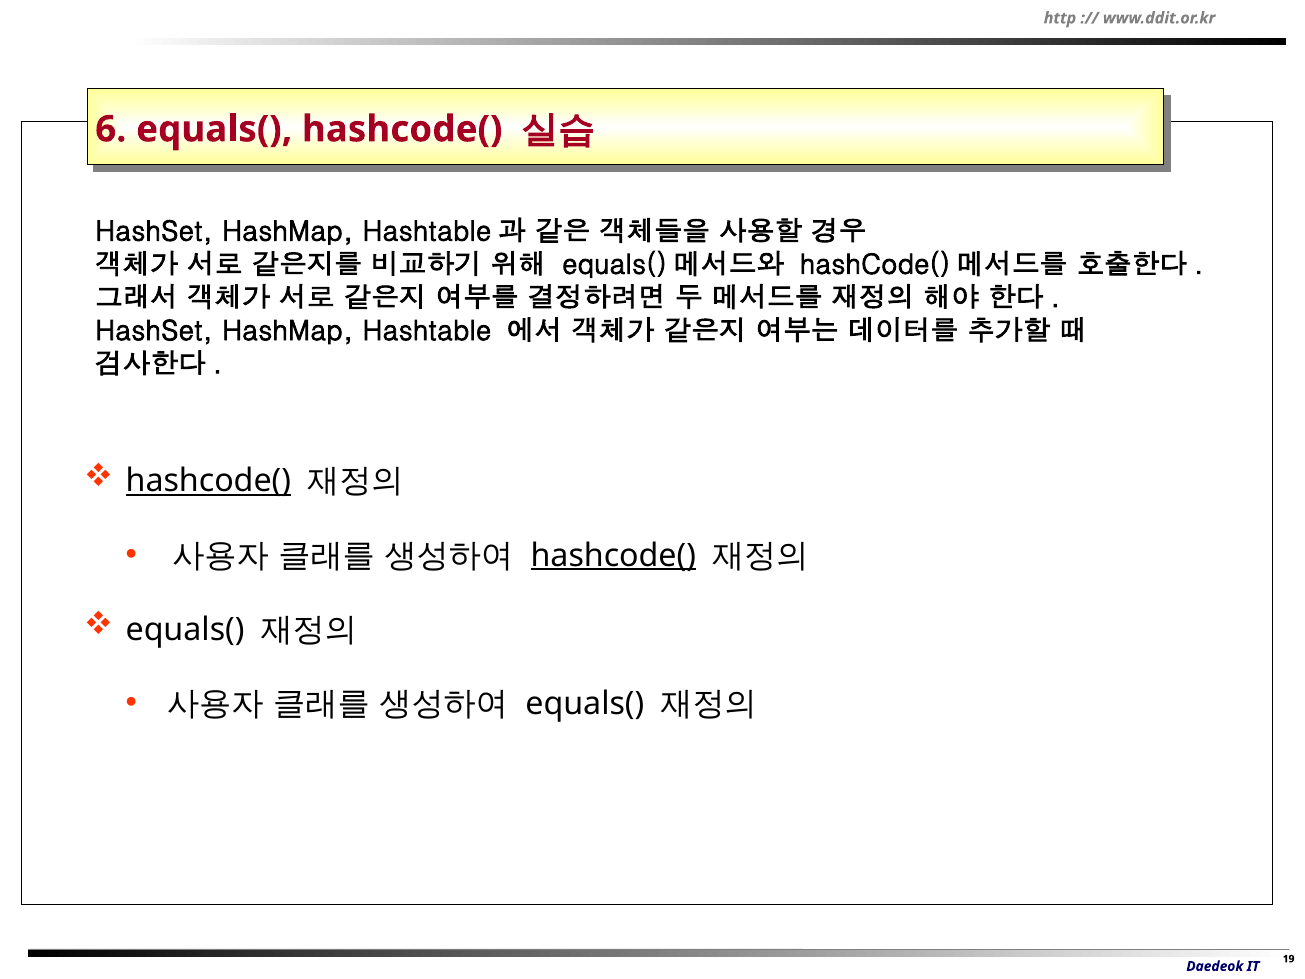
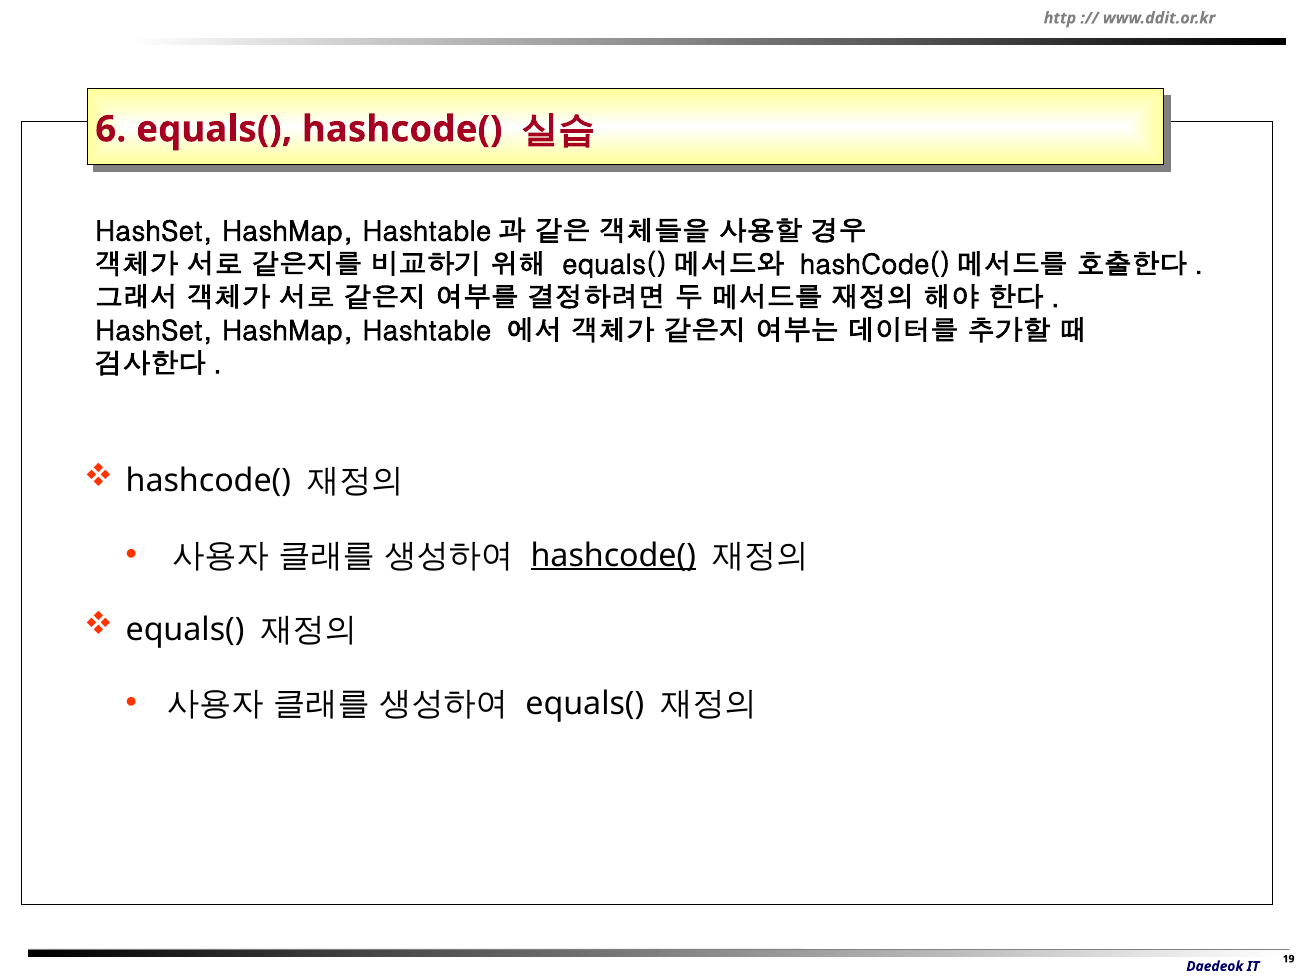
hashcode( underline: present -> none (208, 481)
